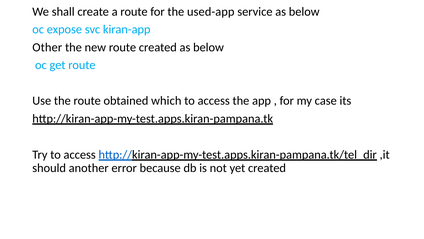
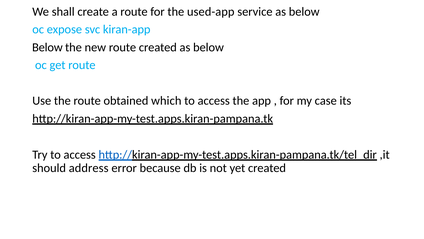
Other: Other -> Below (47, 47)
another: another -> address (89, 168)
